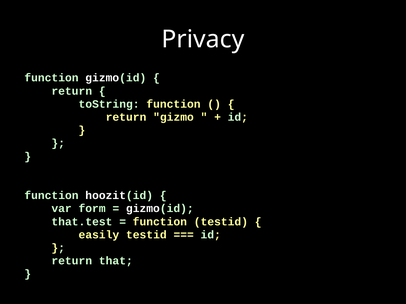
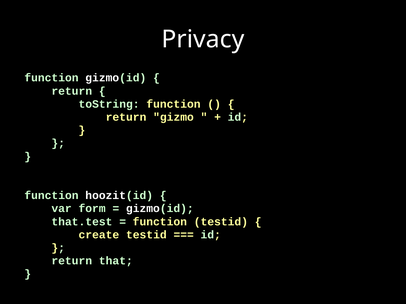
easily: easily -> create (99, 235)
